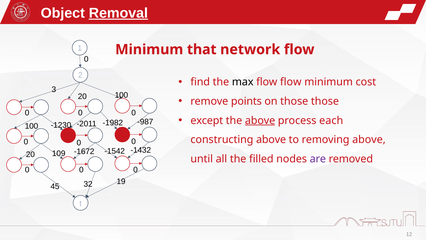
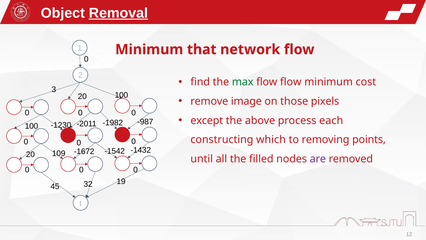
max colour: black -> green (243, 82)
points: points -> image (246, 101)
those those: those -> pixels (325, 101)
above underline: present -> none (260, 120)
constructing above: above -> which (271, 139)
removing above: above -> points (369, 139)
